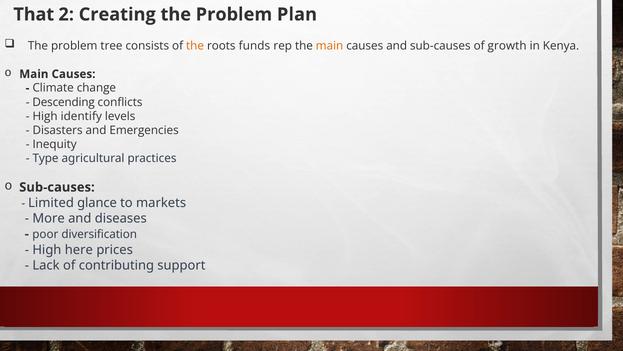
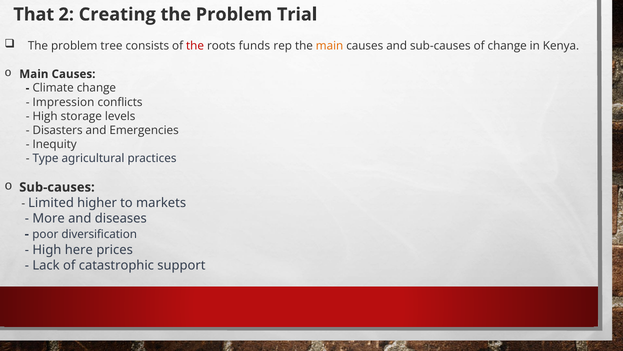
Plan: Plan -> Trial (297, 14)
the colour: orange -> red (195, 46)
of growth: growth -> change (507, 46)
Descending: Descending -> Impression (63, 102)
identify: identify -> storage (81, 116)
glance: glance -> higher (97, 203)
contributing: contributing -> catastrophic (116, 265)
